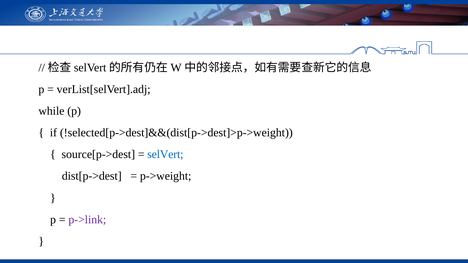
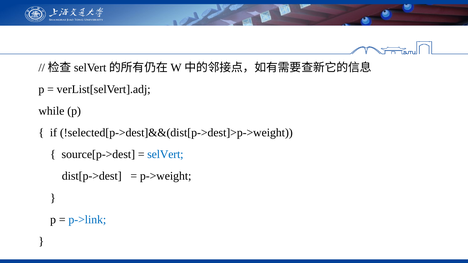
p->link colour: purple -> blue (87, 220)
